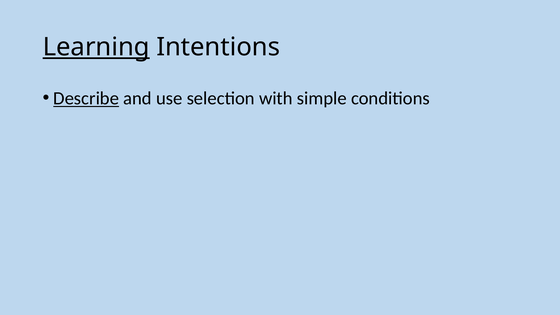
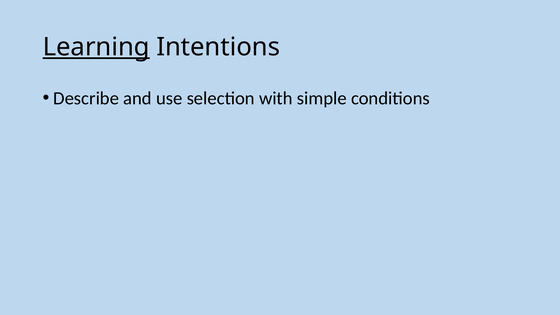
Describe underline: present -> none (86, 98)
